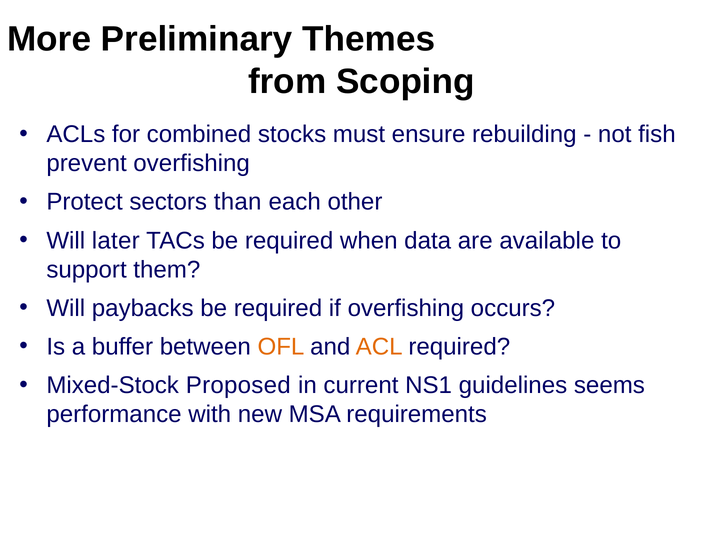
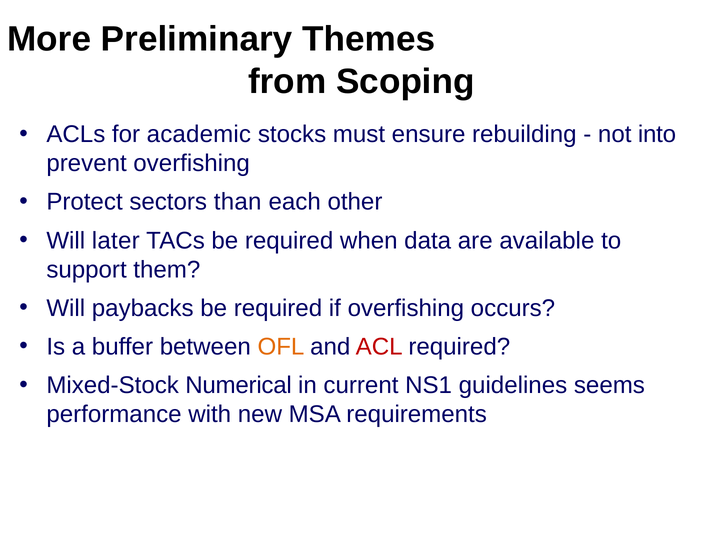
combined: combined -> academic (199, 134)
fish: fish -> into (657, 134)
ACL colour: orange -> red (379, 346)
Proposed: Proposed -> Numerical (239, 385)
